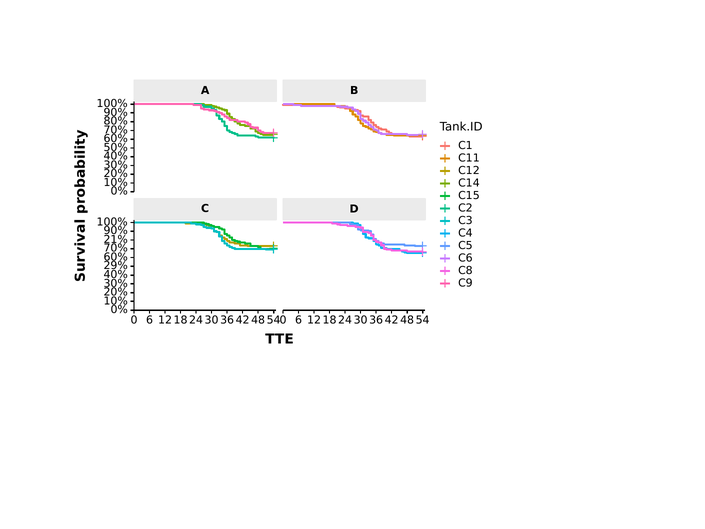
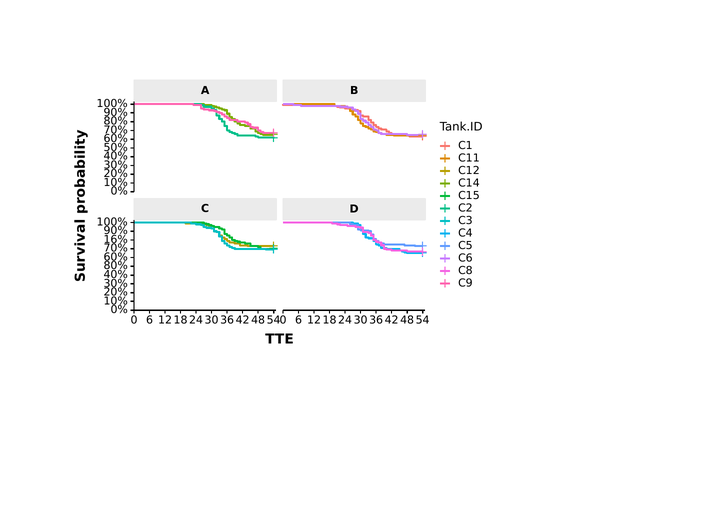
21%: 21% -> 16% (116, 239)
29%: 29% -> 80% (116, 266)
